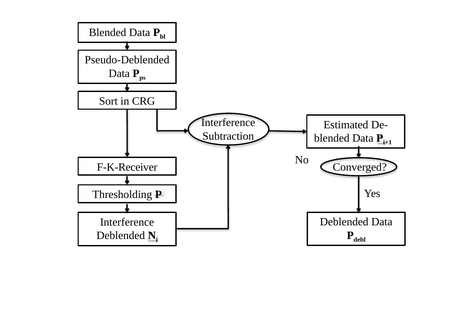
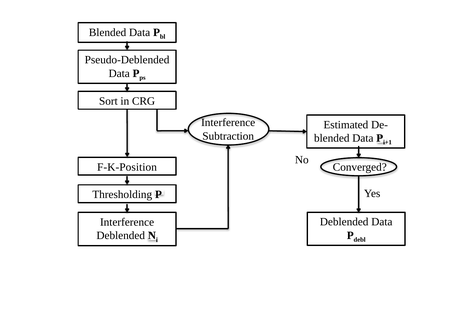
F-K-Receiver: F-K-Receiver -> F-K-Position (127, 167)
